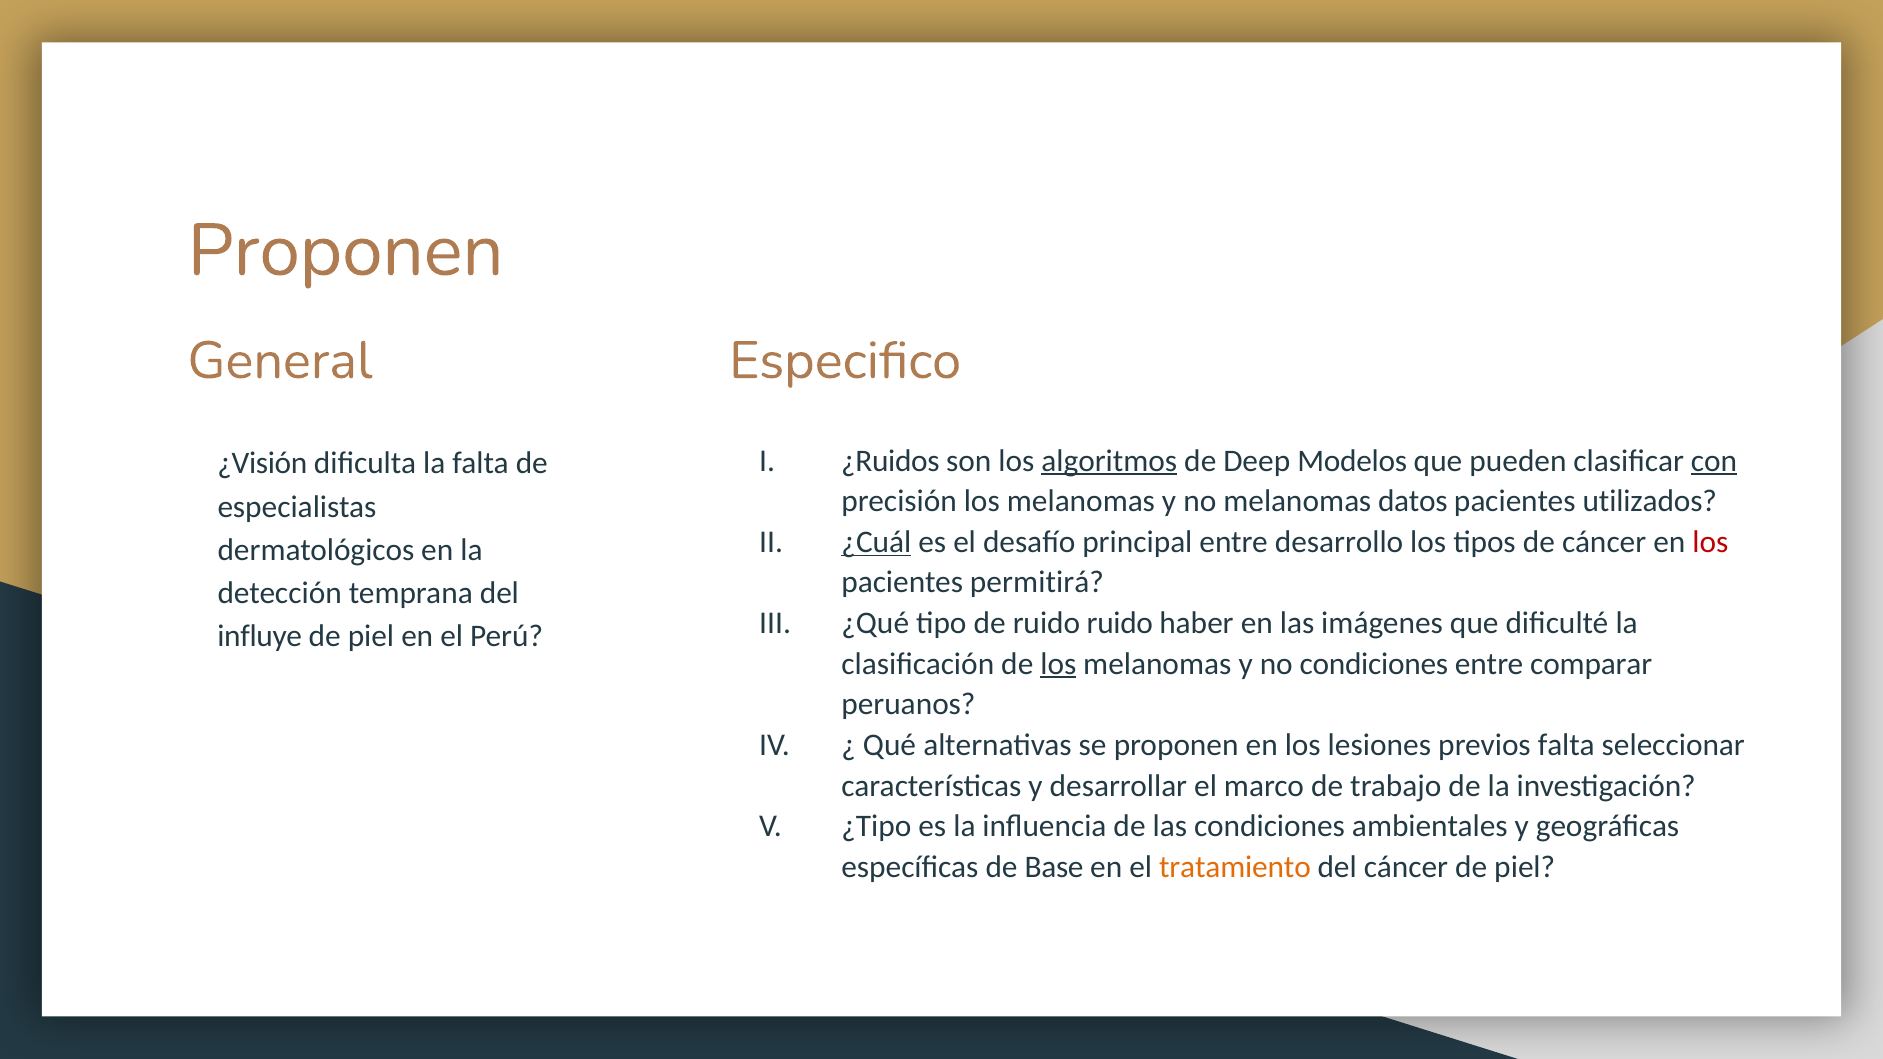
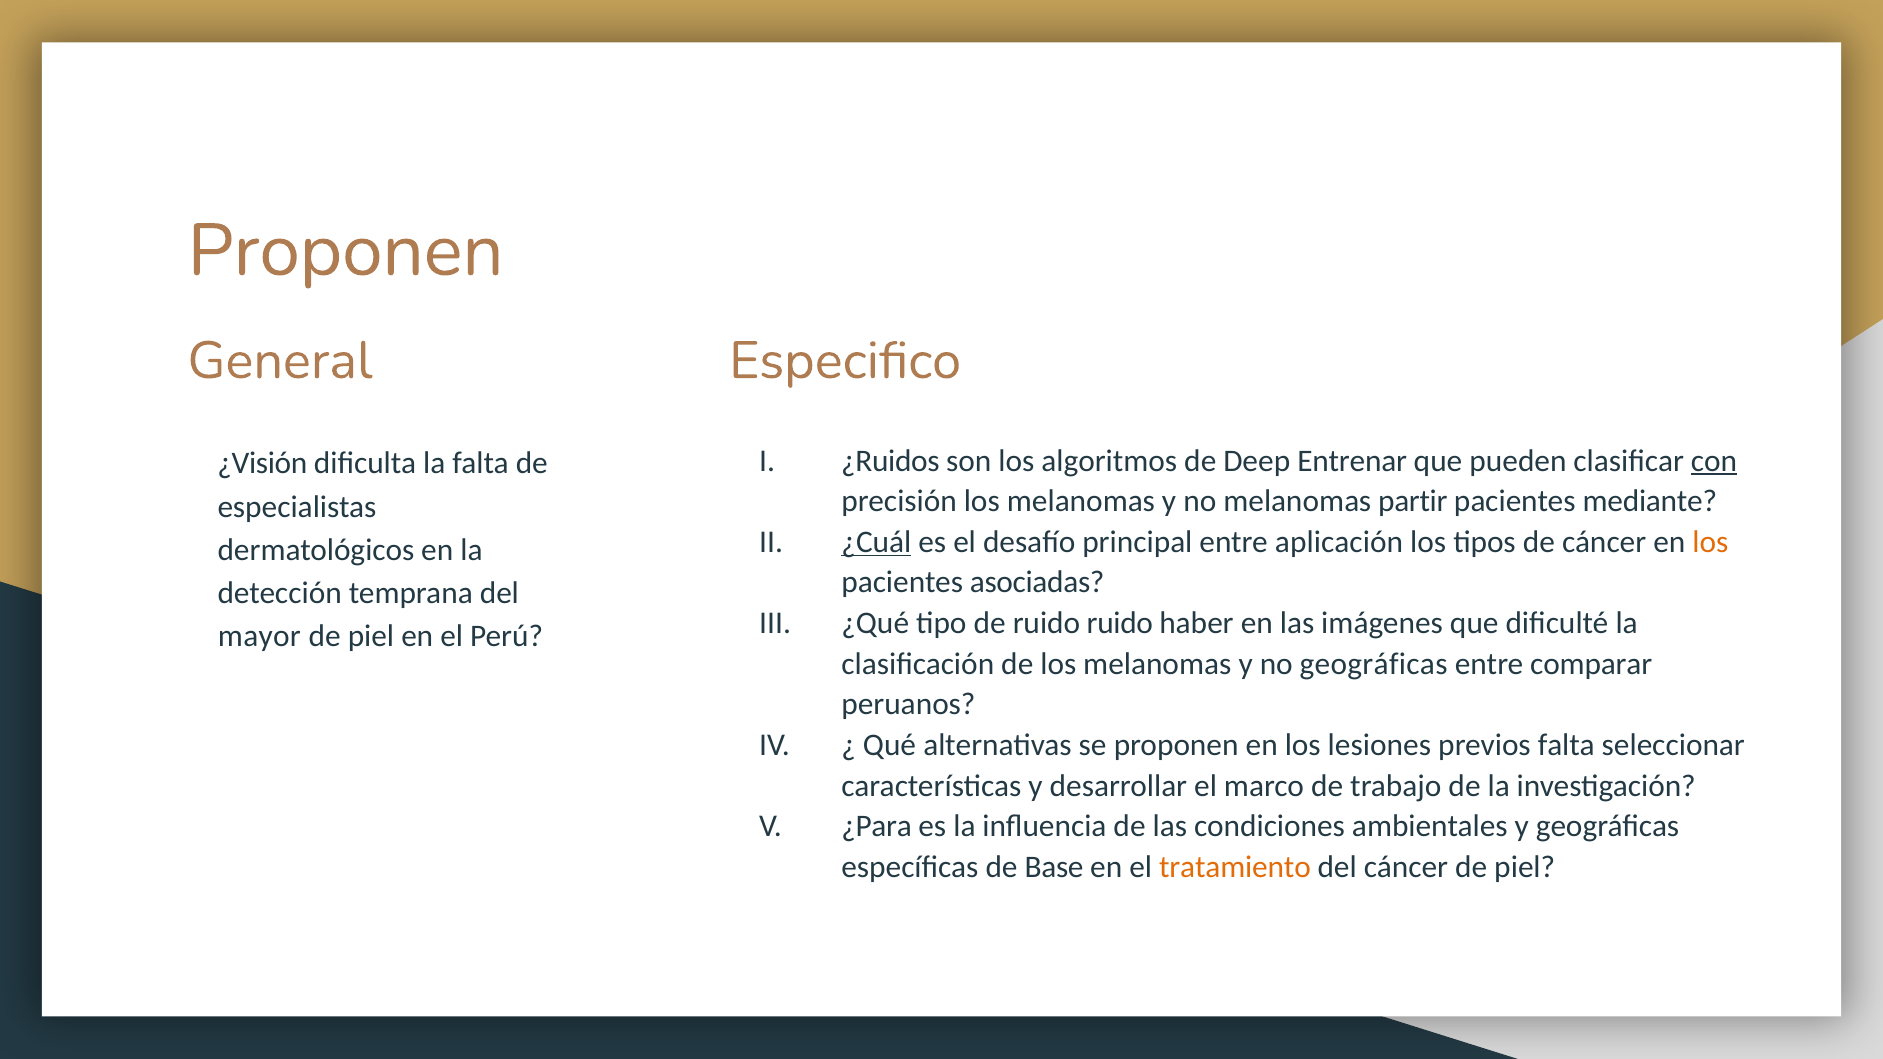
algoritmos underline: present -> none (1109, 461)
Modelos: Modelos -> Entrenar (1352, 461)
datos: datos -> partir (1413, 501)
utilizados: utilizados -> mediante (1650, 501)
desarrollo: desarrollo -> aplicación (1339, 542)
los colour: red -> orange (1710, 542)
permitirá: permitirá -> asociadas (1037, 583)
influye: influye -> mayor (259, 637)
los underline: present -> none (1058, 664)
no condiciones: condiciones -> geográficas (1374, 664)
¿Tipo: ¿Tipo -> ¿Para (877, 826)
